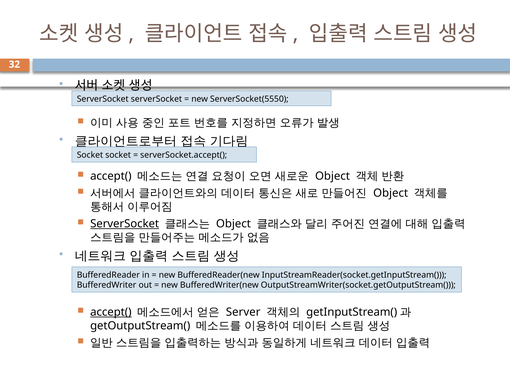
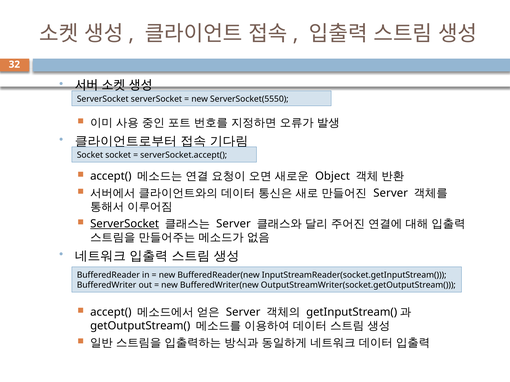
Object: Object -> Server (391, 193)
Object: Object -> Server (233, 224)
accept( underline: present -> none (111, 313)
